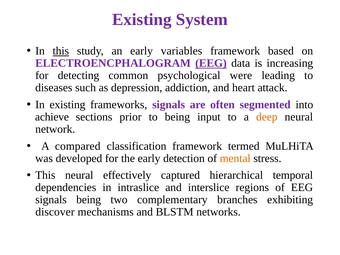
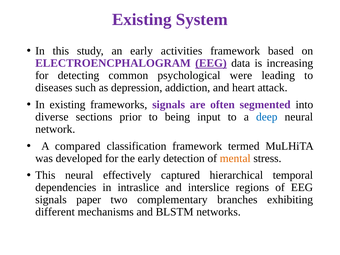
this underline: present -> none (61, 51)
variables: variables -> activities (182, 51)
achieve: achieve -> diverse (52, 117)
deep colour: orange -> blue (267, 117)
signals being: being -> paper (89, 200)
discover: discover -> different (55, 212)
